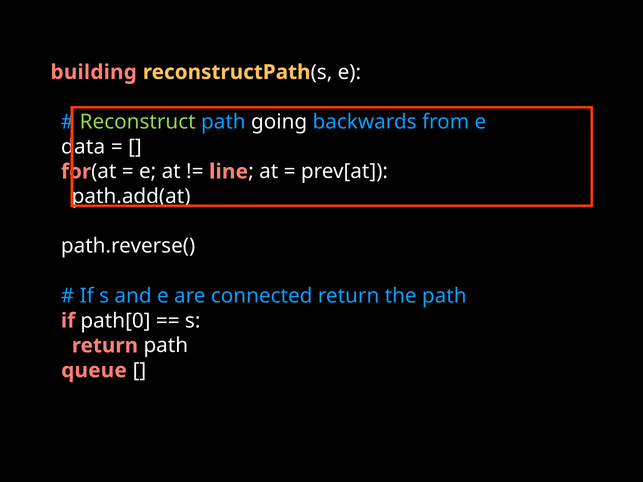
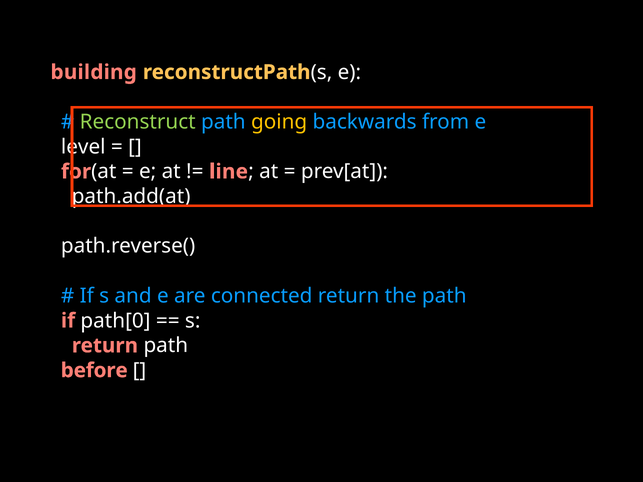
going colour: white -> yellow (279, 122)
data: data -> level (83, 147)
queue: queue -> before (94, 371)
